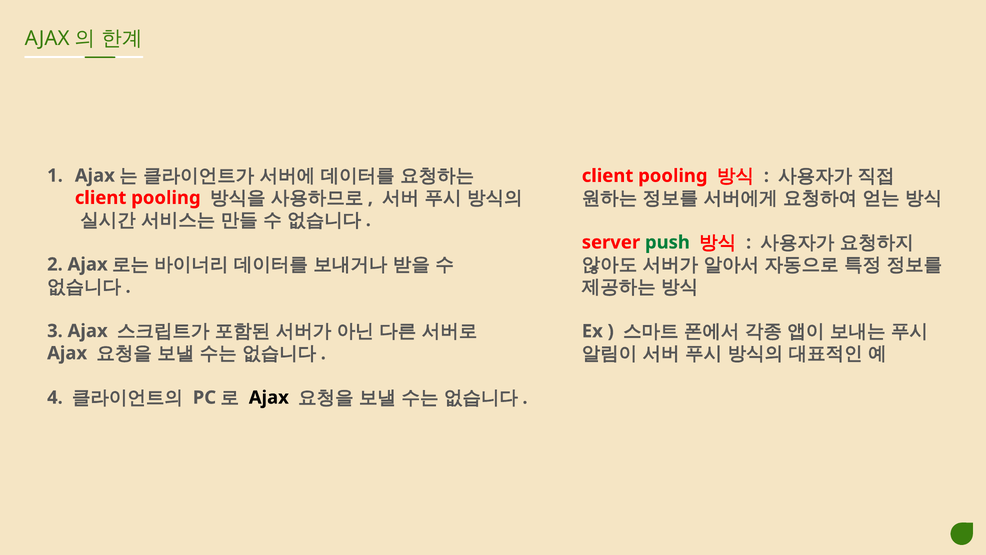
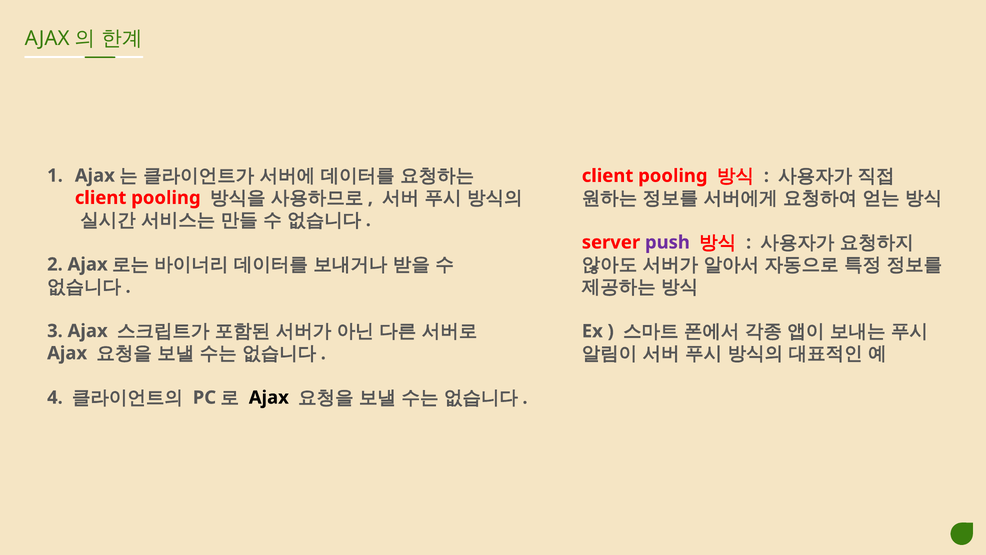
push colour: green -> purple (667, 242)
